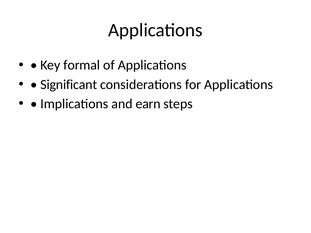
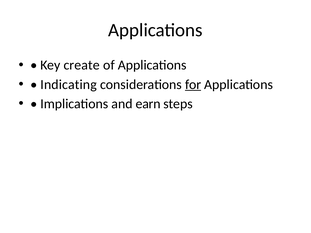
formal: formal -> create (82, 65)
Significant: Significant -> Indicating (69, 85)
for underline: none -> present (193, 85)
